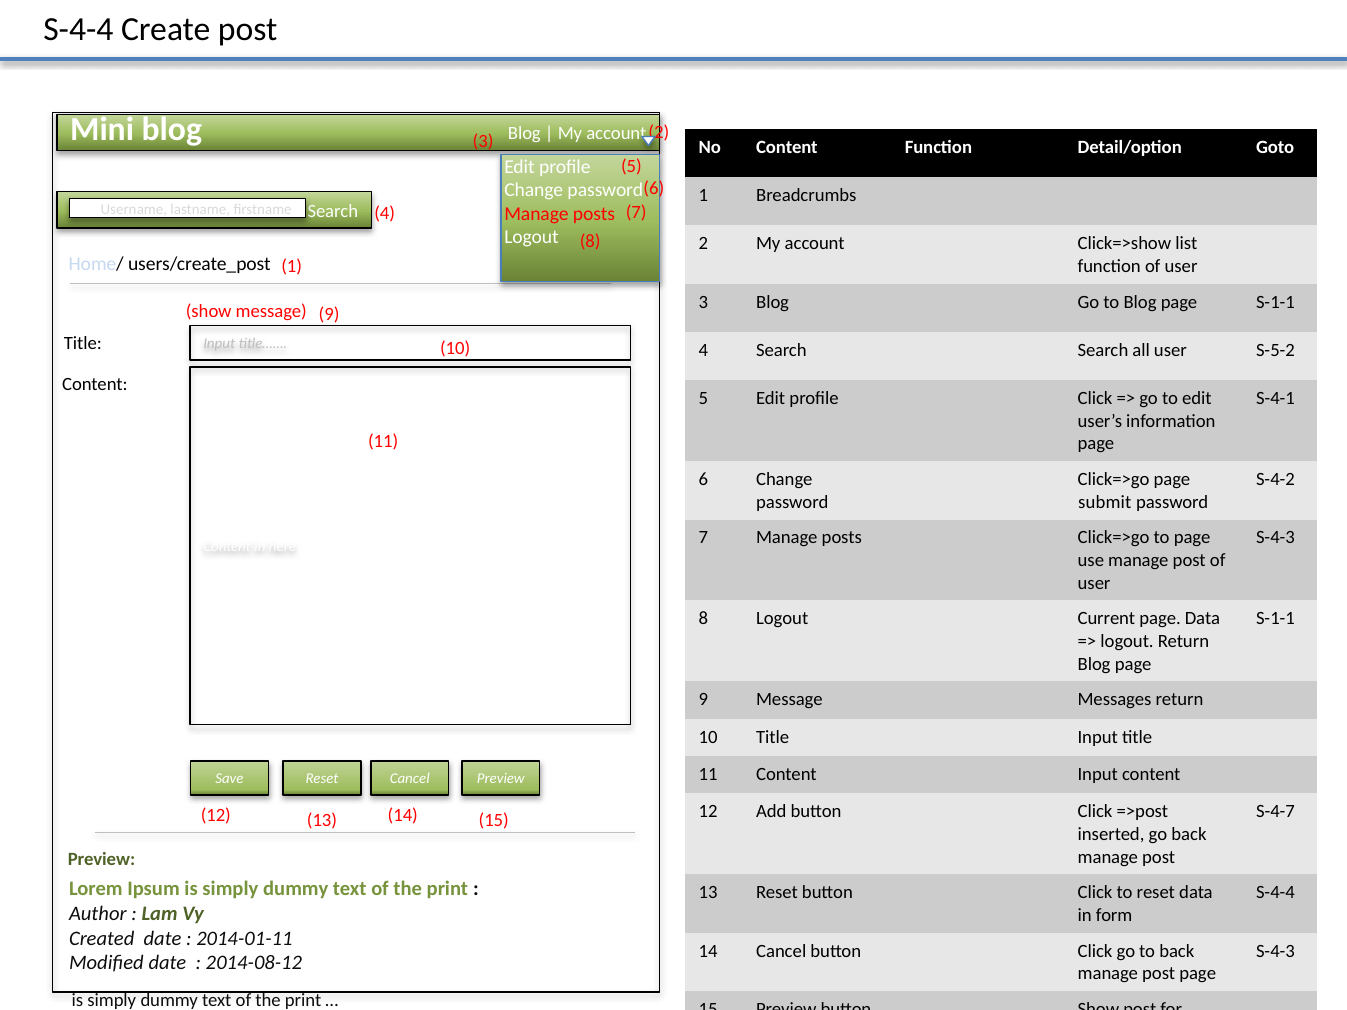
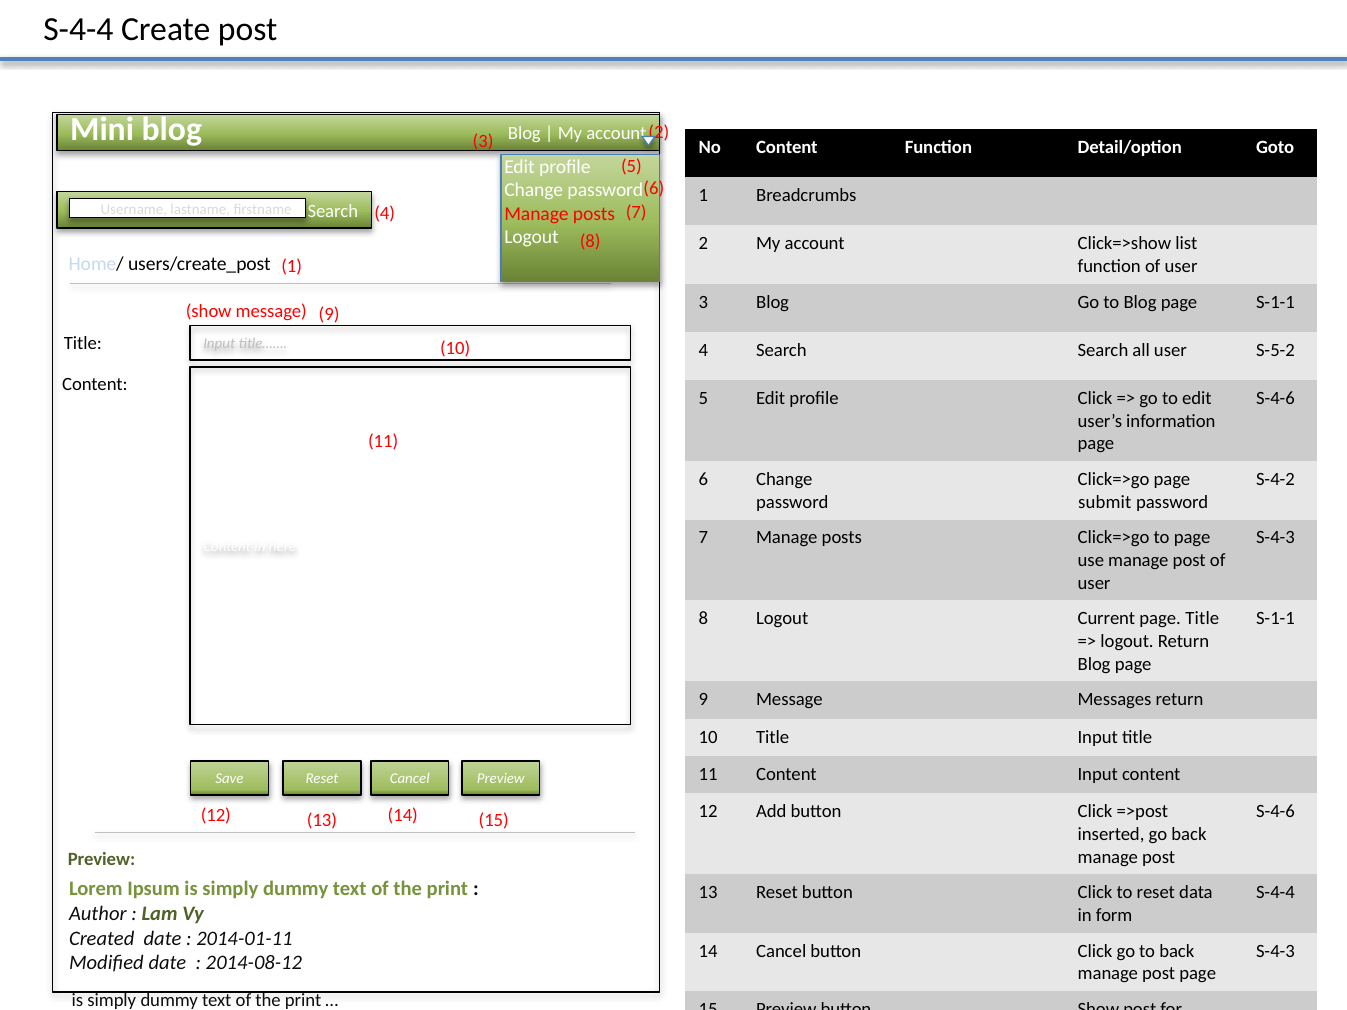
S-4-1: S-4-1 -> S-4-6 (1275, 398)
page Data: Data -> Title (1202, 619)
S-4-7: S-4-7 -> S-4-6 (1275, 812)
